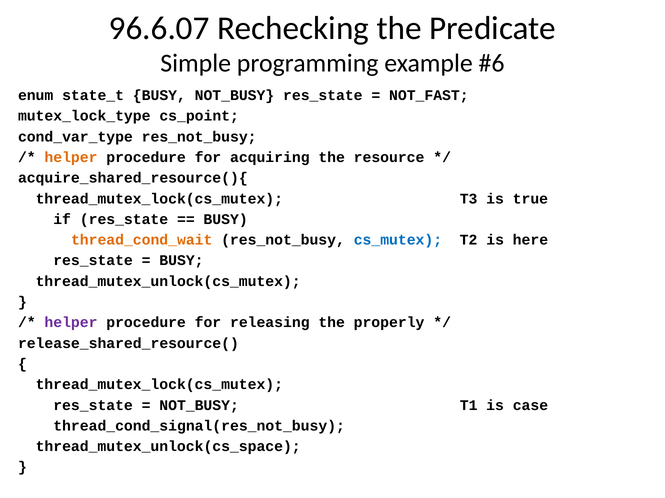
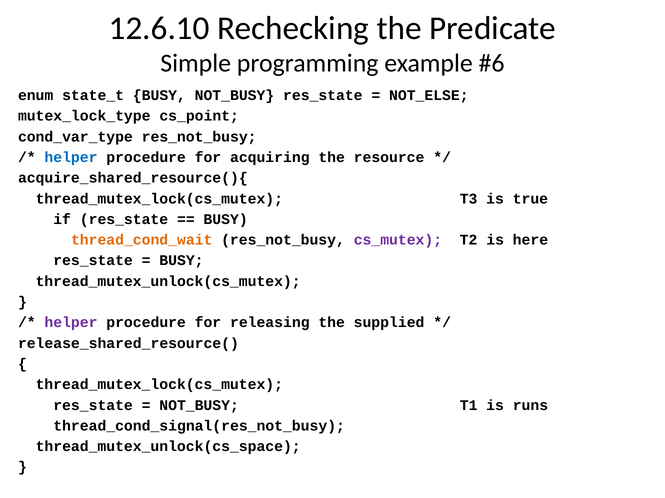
96.6.07: 96.6.07 -> 12.6.10 (159, 28)
NOT_FAST: NOT_FAST -> NOT_ELSE (429, 96)
helper colour: orange -> blue (71, 158)
cs_mutex colour: blue -> purple (398, 240)
properly: properly -> supplied (389, 323)
case: case -> runs (530, 406)
